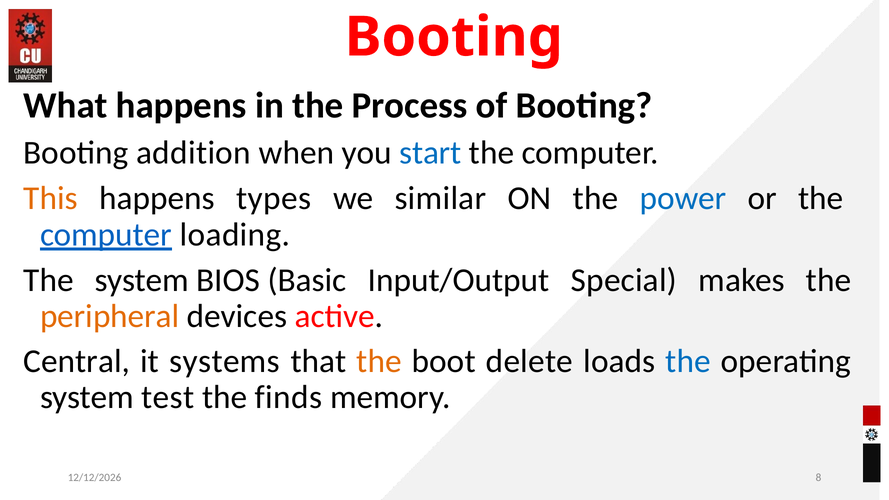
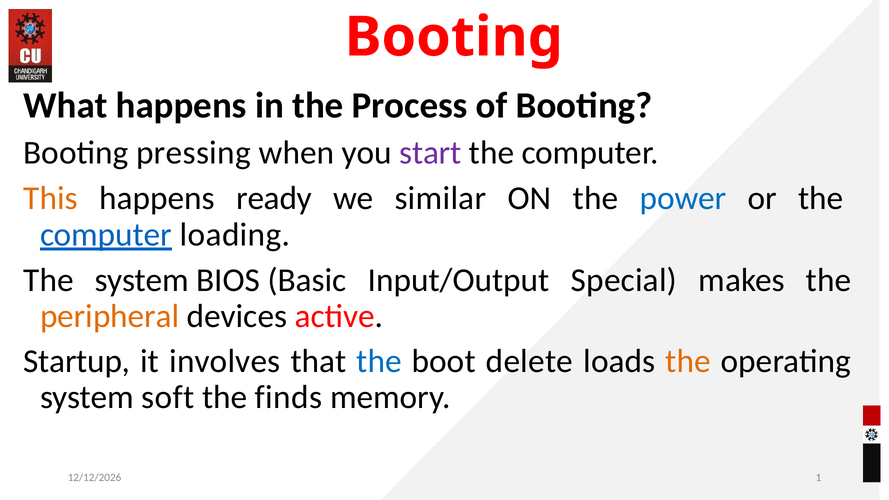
addition: addition -> pressing (193, 153)
start colour: blue -> purple (430, 153)
types: types -> ready (274, 198)
Central: Central -> Startup (77, 362)
systems: systems -> involves (225, 362)
the colour: orange -> blue (379, 362)
the colour: blue -> orange (688, 362)
test: test -> soft (168, 398)
8: 8 -> 1 (818, 477)
